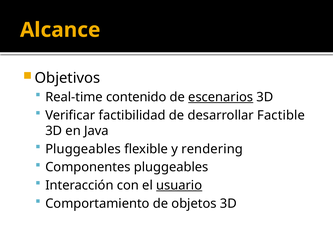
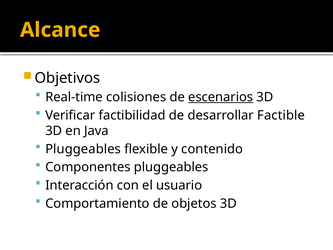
contenido: contenido -> colisiones (136, 97)
rendering: rendering -> contenido (212, 149)
usuario underline: present -> none (179, 185)
